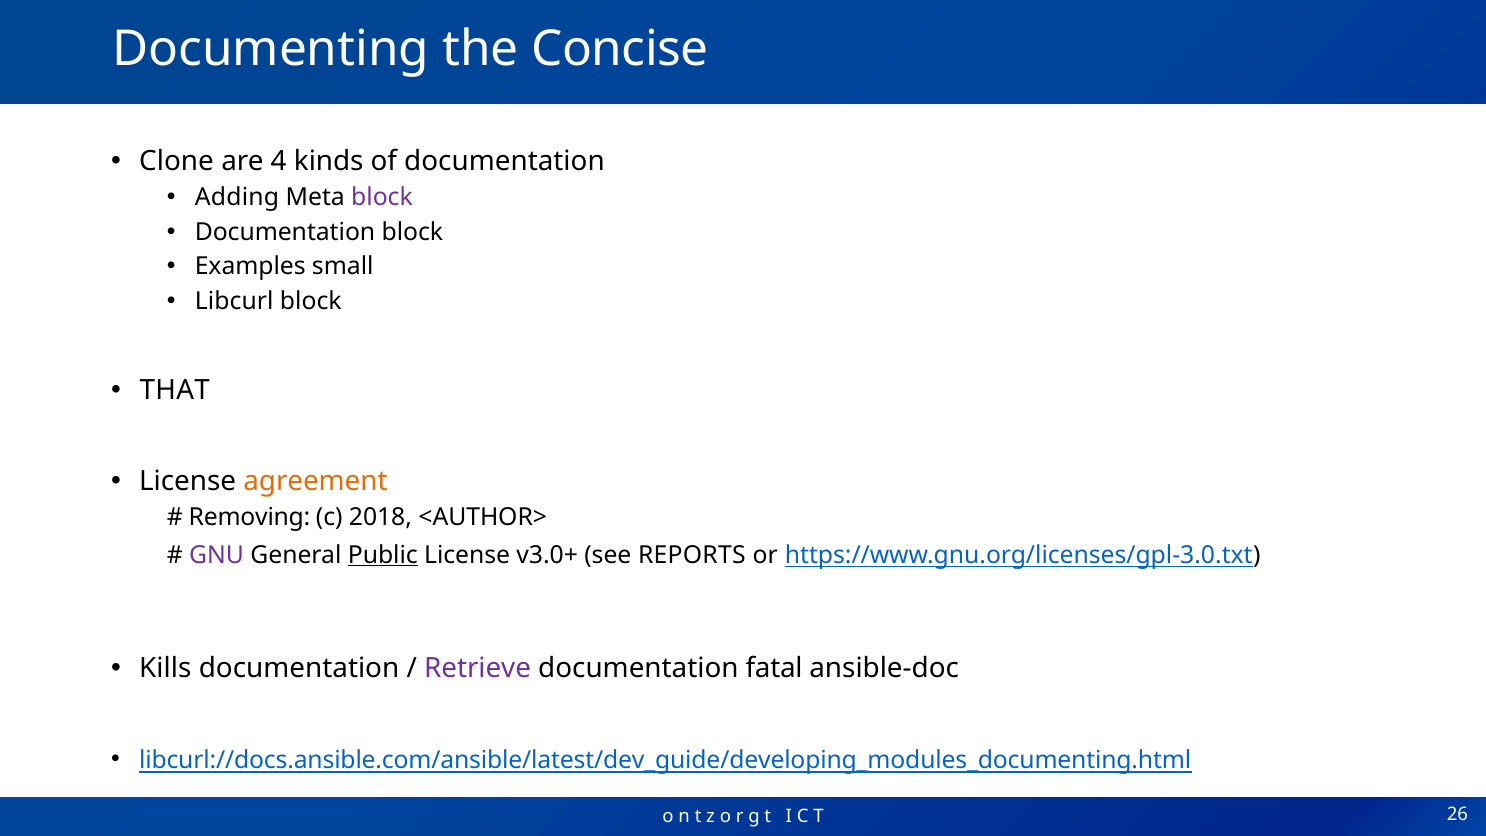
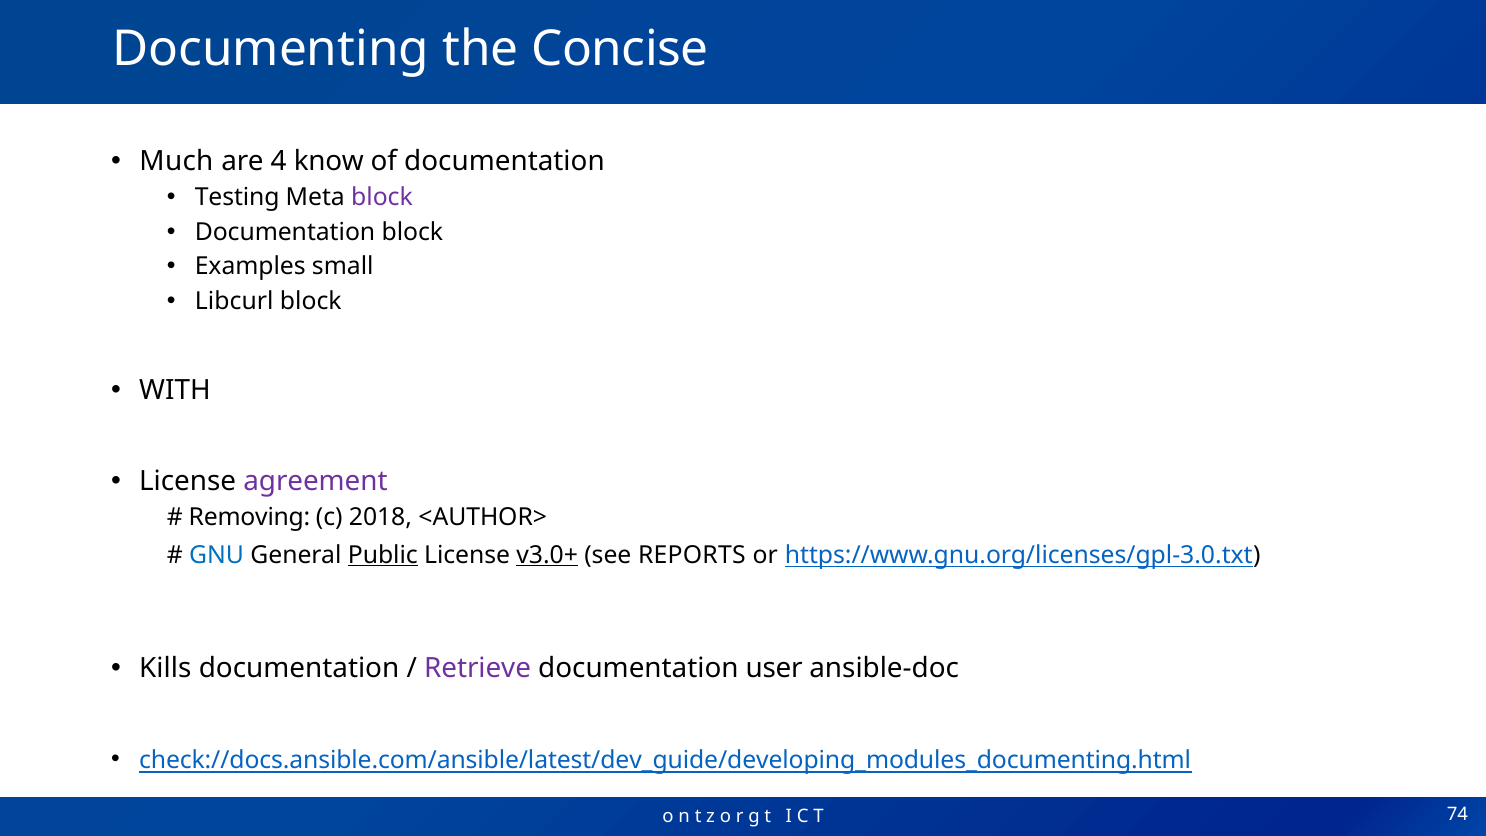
Clone: Clone -> Much (176, 162)
kinds: kinds -> know (329, 162)
Adding: Adding -> Testing (237, 198)
THAT: THAT -> WITH (175, 390)
agreement colour: orange -> purple (315, 481)
GNU colour: purple -> blue (217, 555)
v3.0+ underline: none -> present (547, 555)
fatal: fatal -> user (774, 668)
libcurl://docs.ansible.com/ansible/latest/dev_guide/developing_modules_documenting.html: libcurl://docs.ansible.com/ansible/latest/dev_guide/developing_modules_documenting.html -> check://docs.ansible.com/ansible/latest/dev_guide/developing_modules_documenting.html (665, 761)
26: 26 -> 74 (1458, 815)
